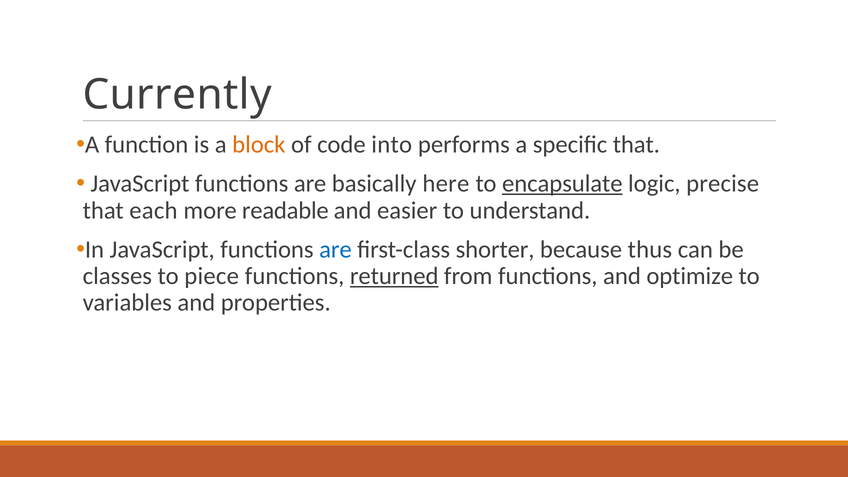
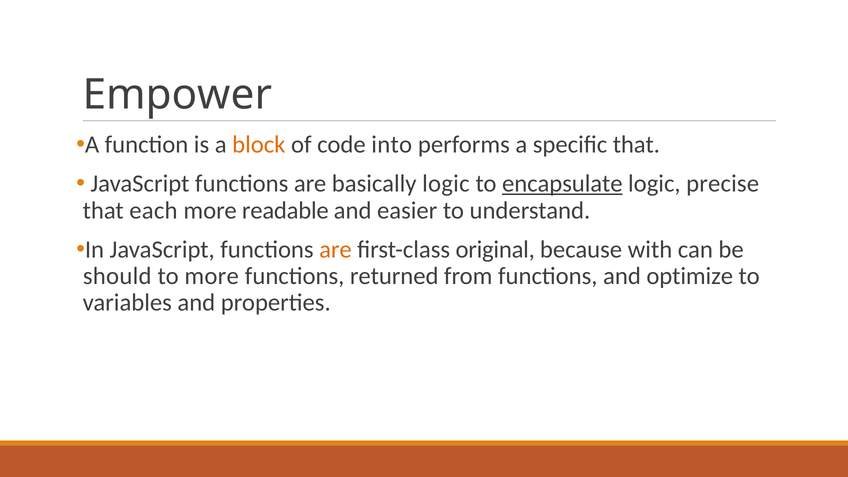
Currently: Currently -> Empower (177, 95)
basically here: here -> logic (446, 184)
are colour: blue -> orange (335, 249)
shorter: shorter -> original (495, 249)
thus: thus -> with (650, 249)
classes: classes -> should (117, 276)
to piece: piece -> more (212, 276)
returned underline: present -> none (394, 276)
